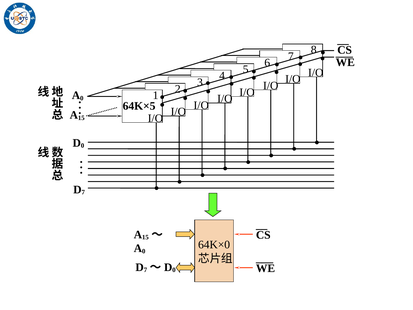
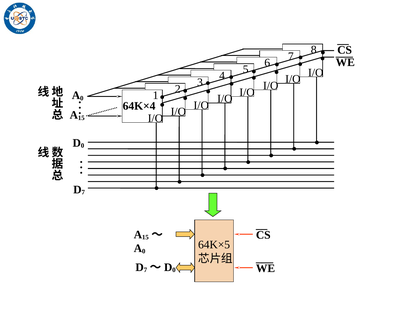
64K×5: 64K×5 -> 64K×4 (139, 106)
64K×0: 64K×0 -> 64K×5 (214, 245)
